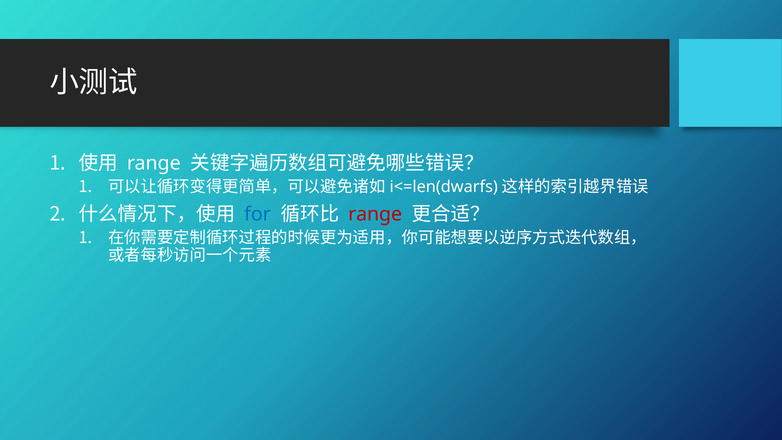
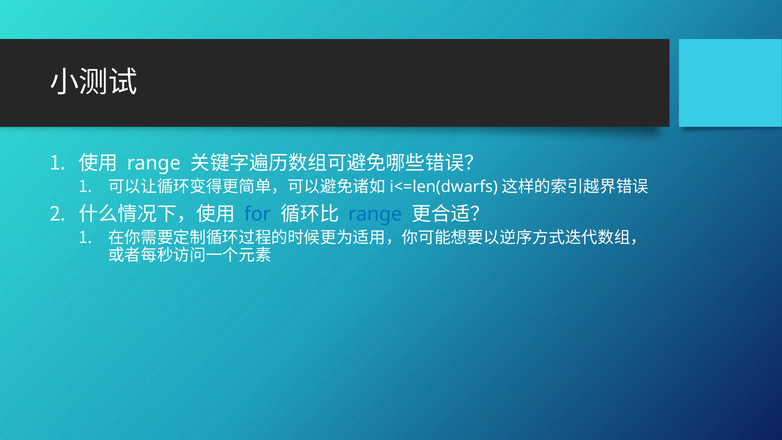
range colour: red -> blue (375, 214)
